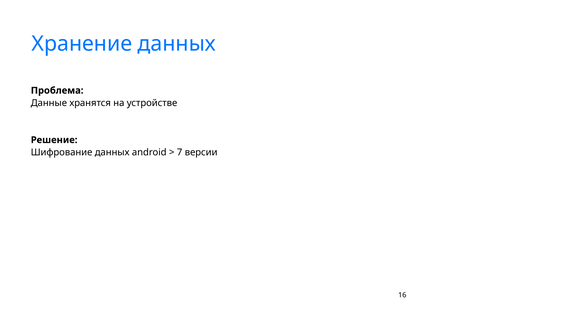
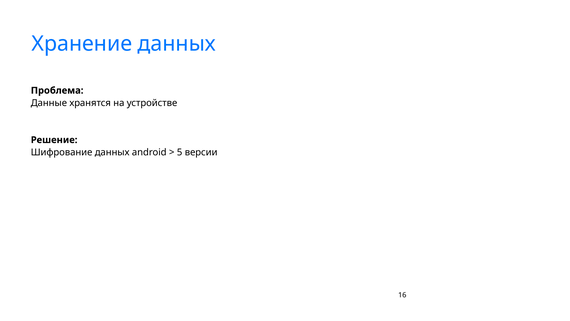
7: 7 -> 5 (180, 152)
